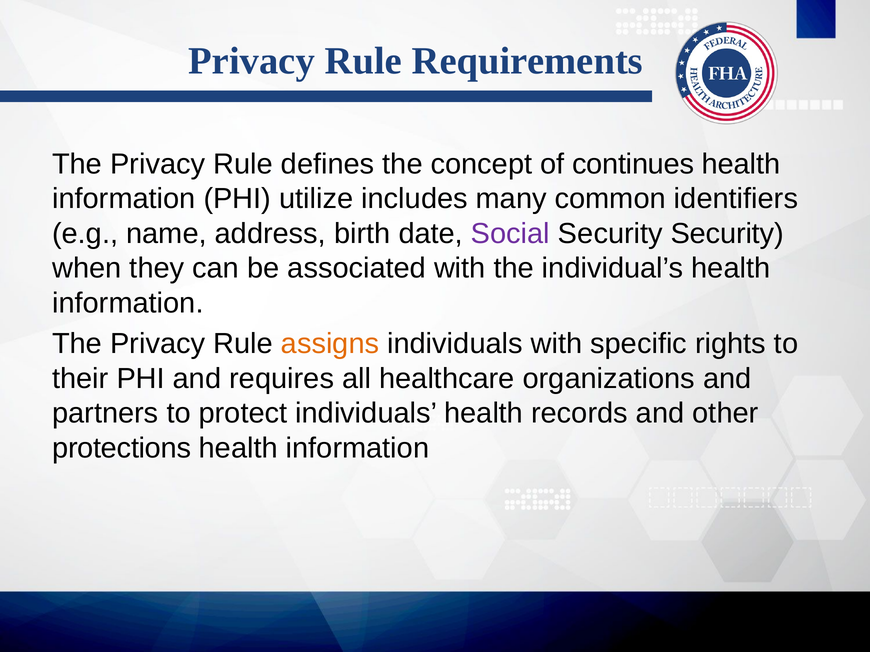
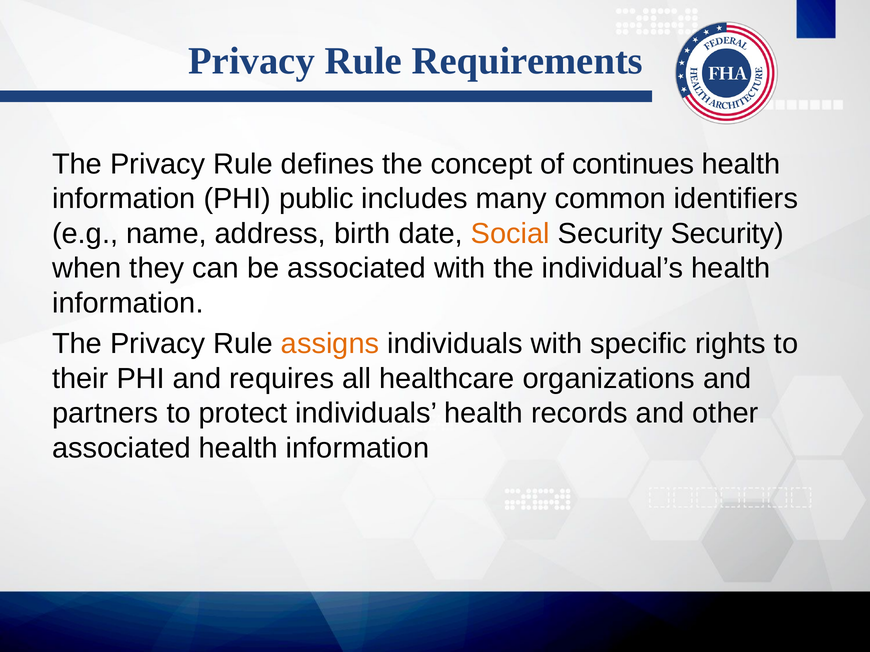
utilize: utilize -> public (316, 199)
Social colour: purple -> orange (510, 234)
protections: protections -> associated (121, 448)
